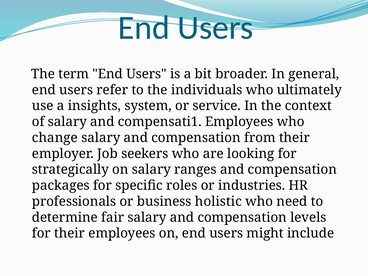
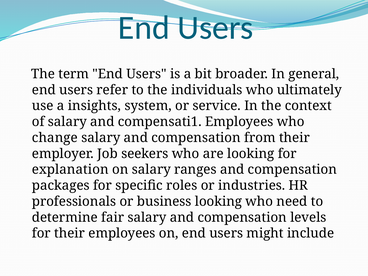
strategically: strategically -> explanation (70, 170)
business holistic: holistic -> looking (218, 201)
